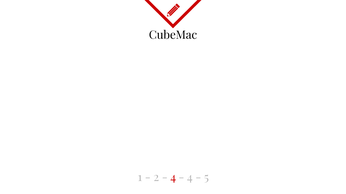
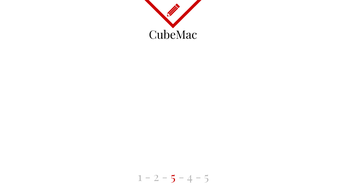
4: 4 -> 5 (173, 178)
